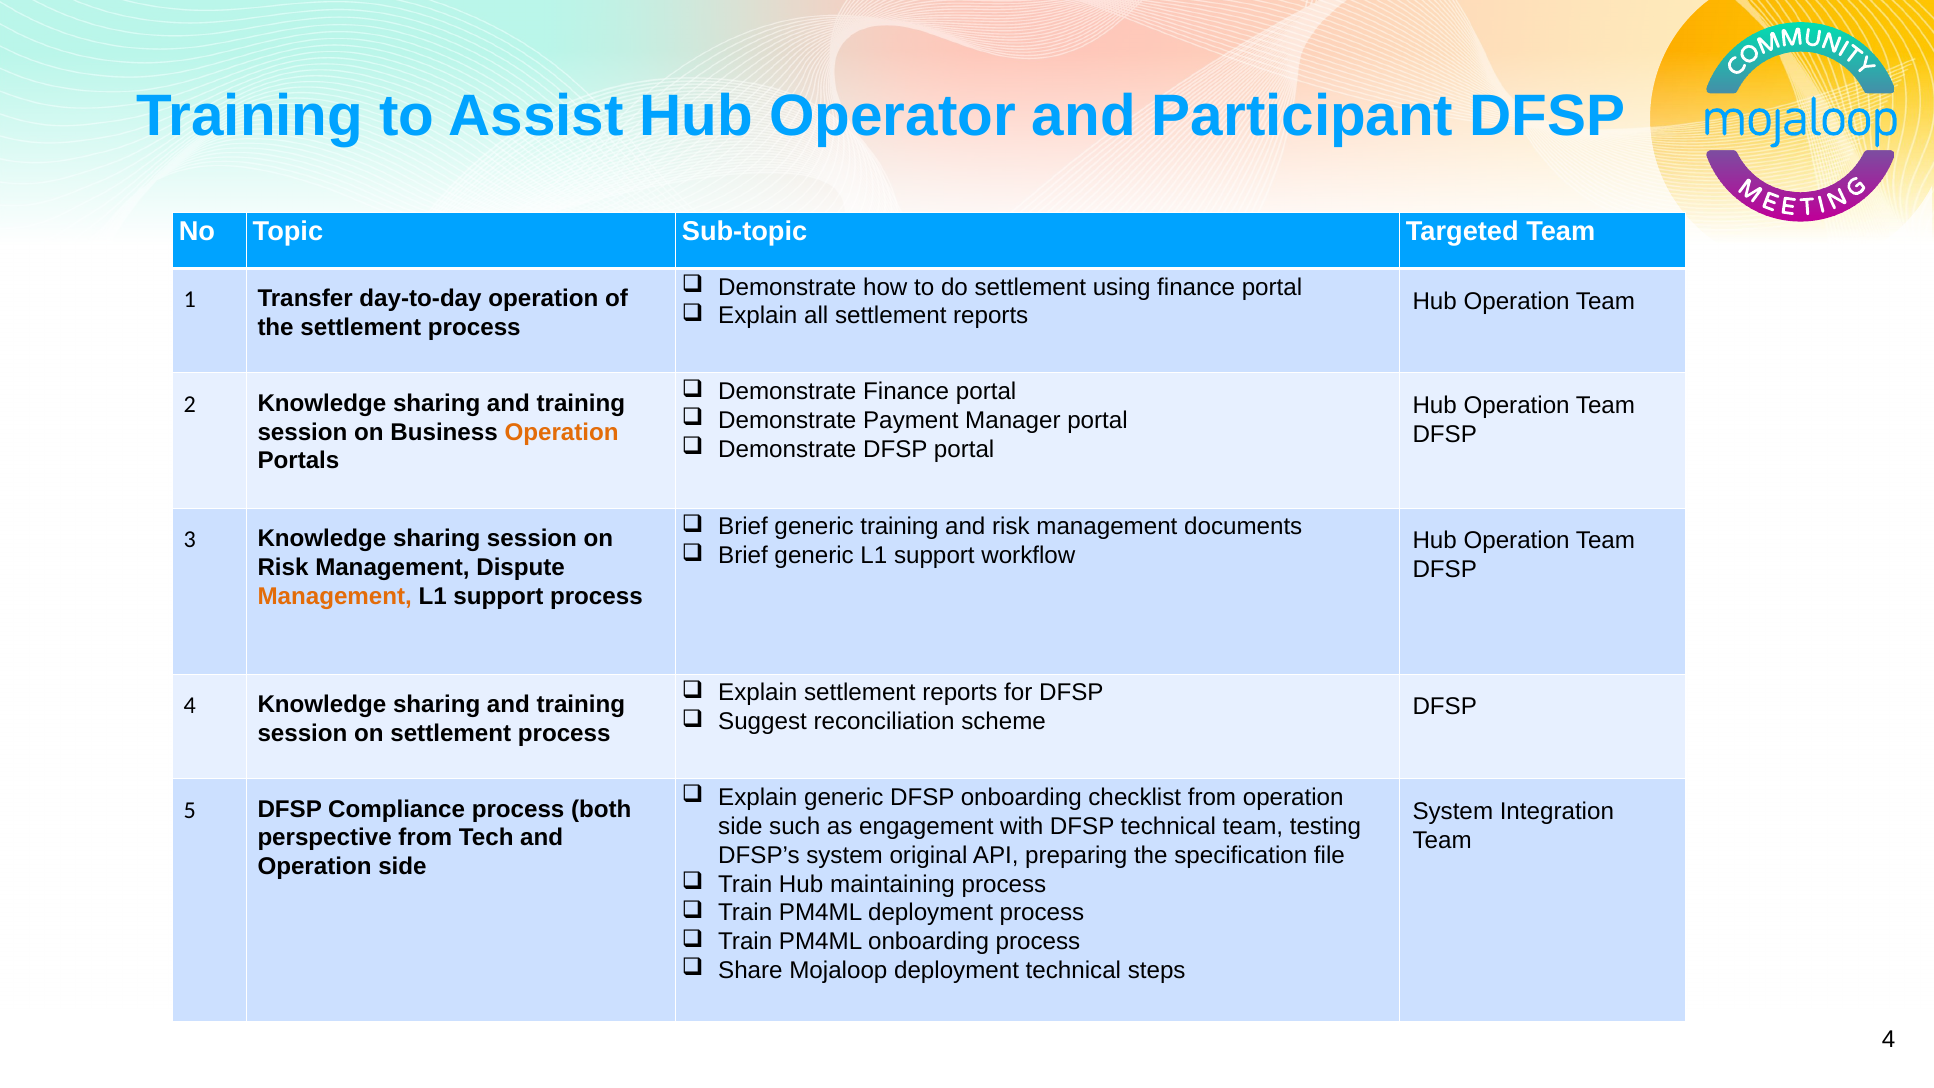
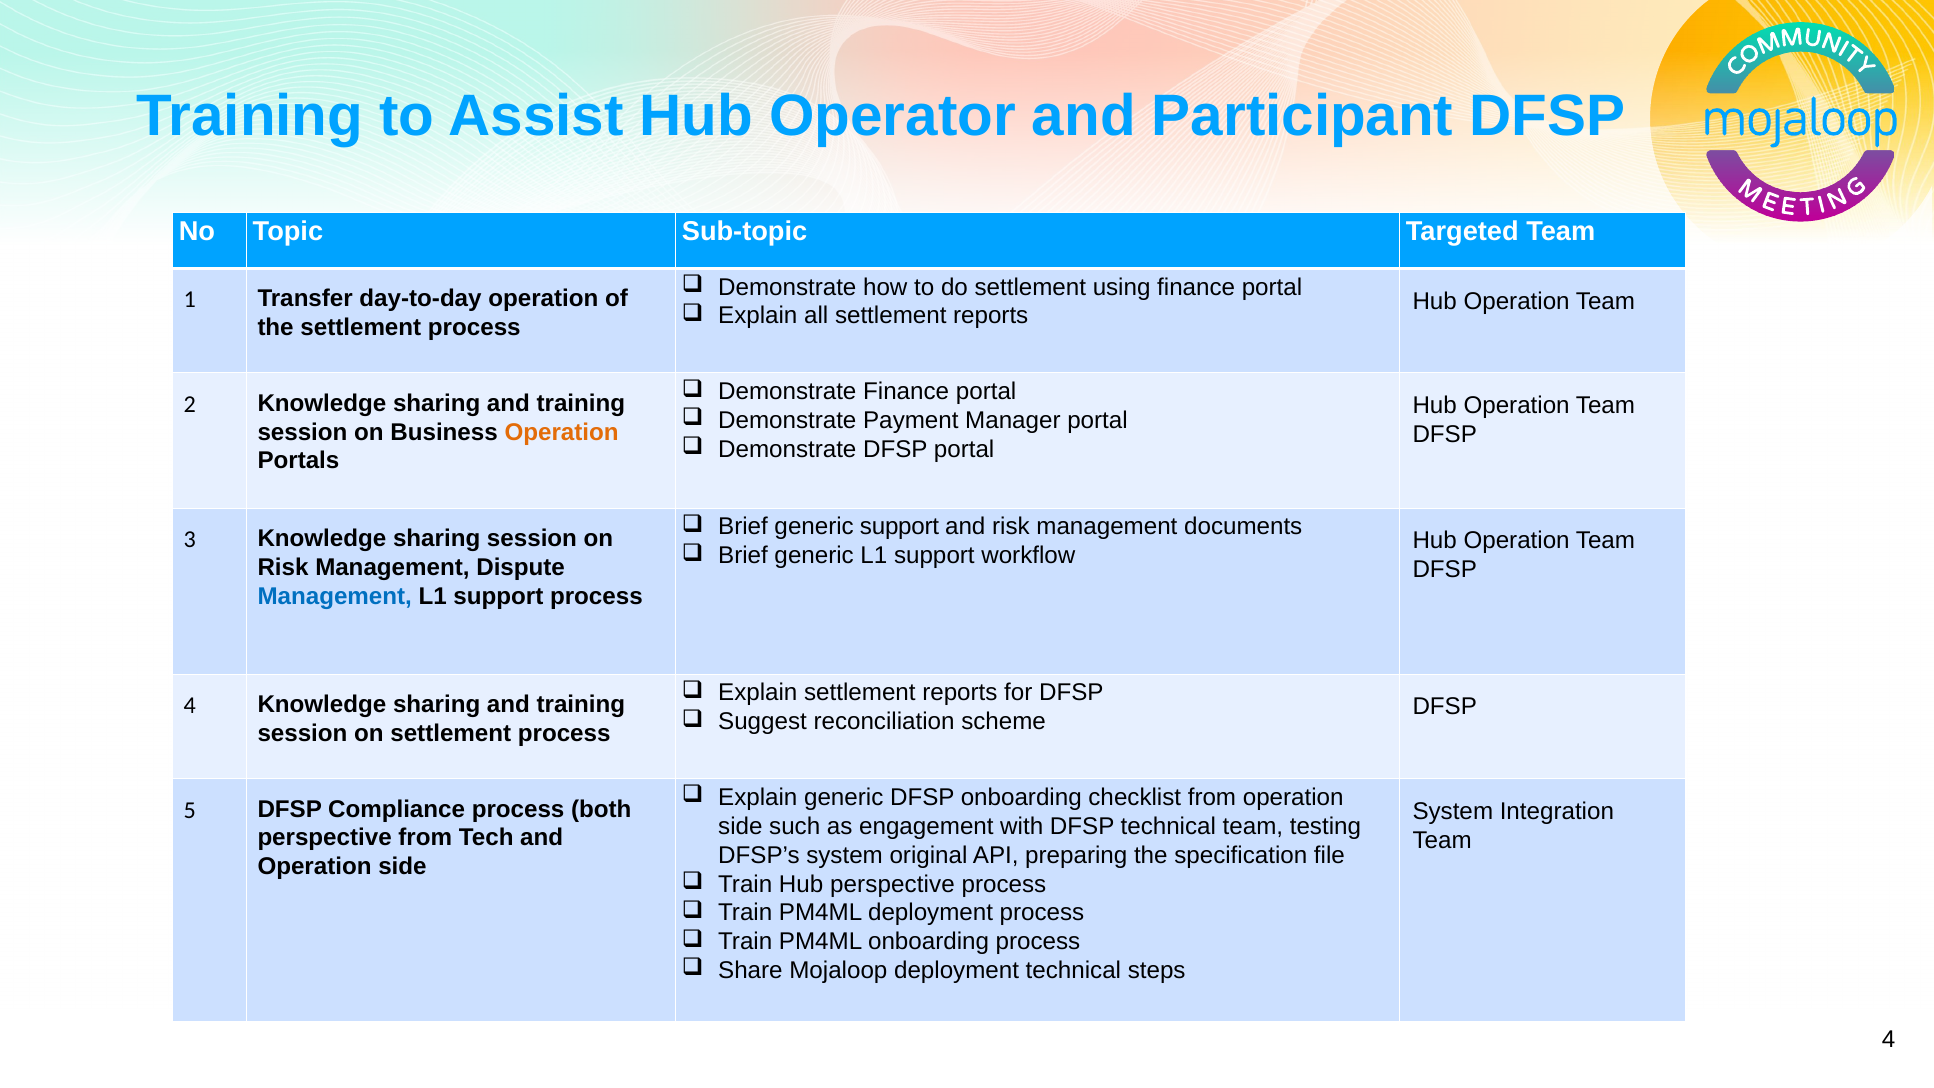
generic training: training -> support (900, 527)
Management colour: orange -> blue (335, 596)
Hub maintaining: maintaining -> perspective (892, 884)
